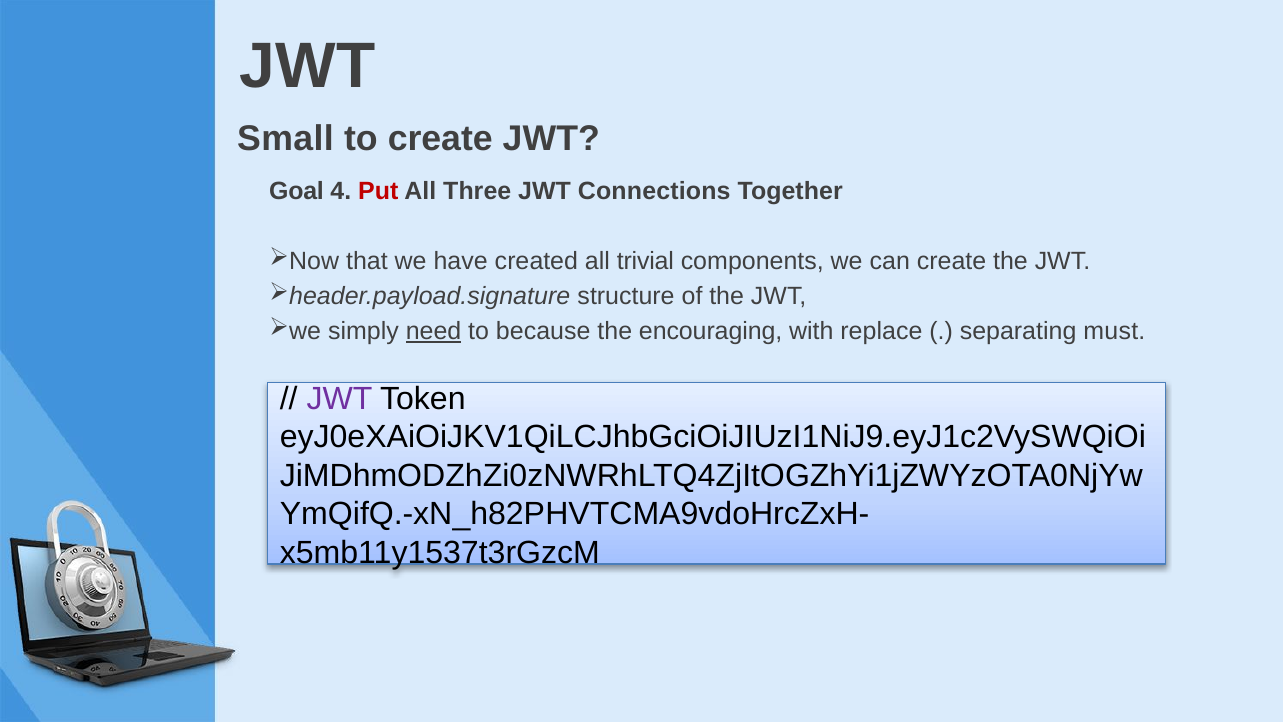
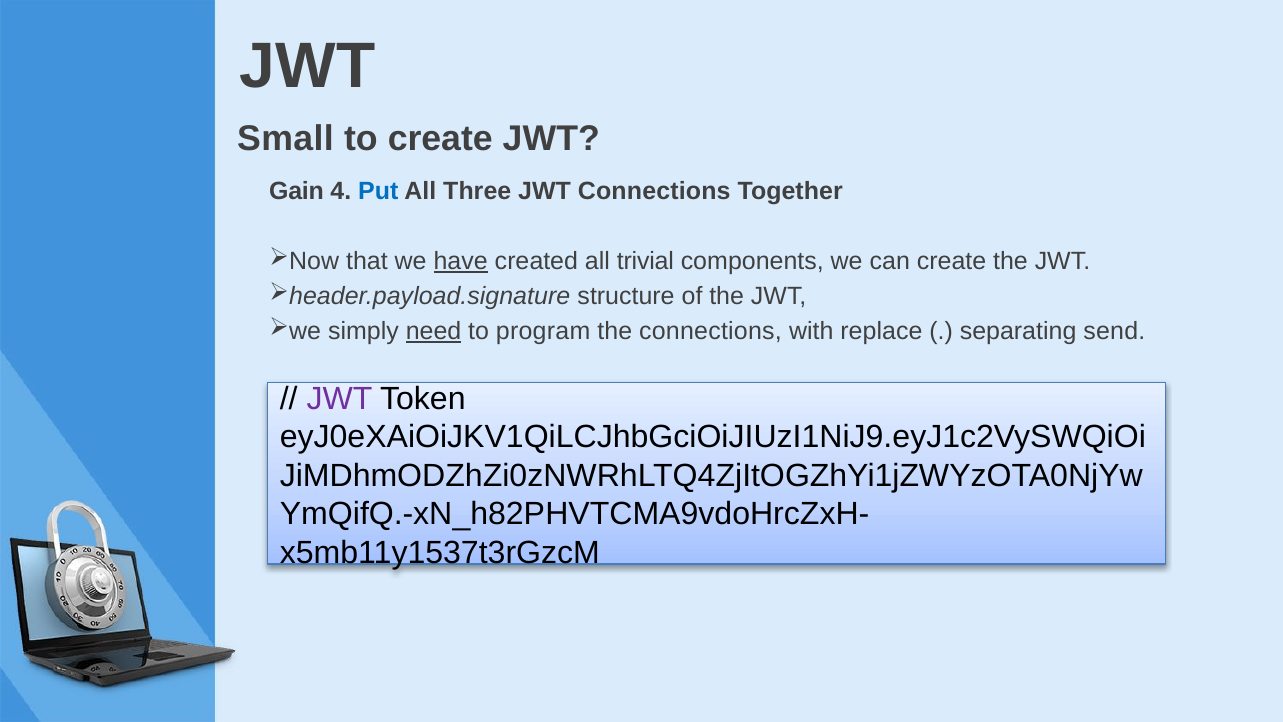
Goal: Goal -> Gain (297, 191)
Put colour: red -> blue (378, 191)
have underline: none -> present (461, 261)
because: because -> program (543, 331)
the encouraging: encouraging -> connections (710, 331)
must: must -> send (1114, 331)
